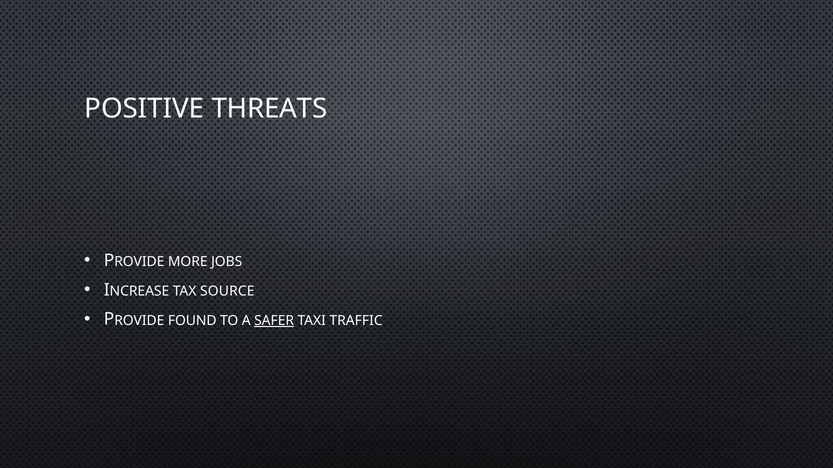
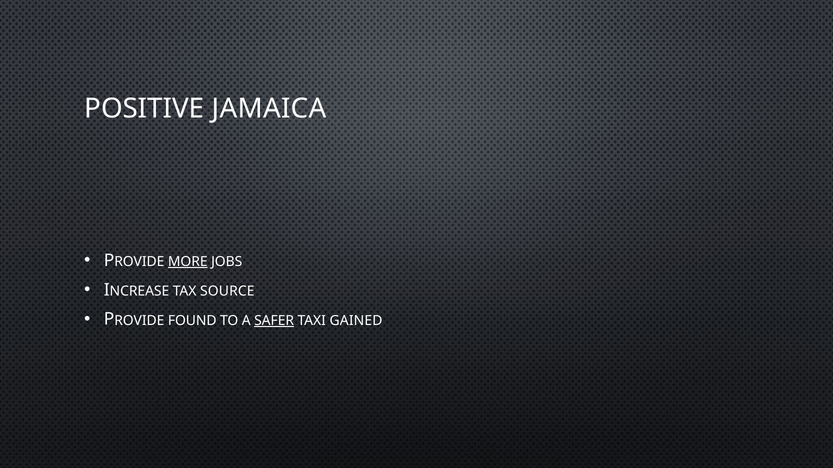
THREATS: THREATS -> JAMAICA (269, 109)
MORE underline: none -> present (188, 262)
TRAFFIC: TRAFFIC -> GAINED (356, 321)
